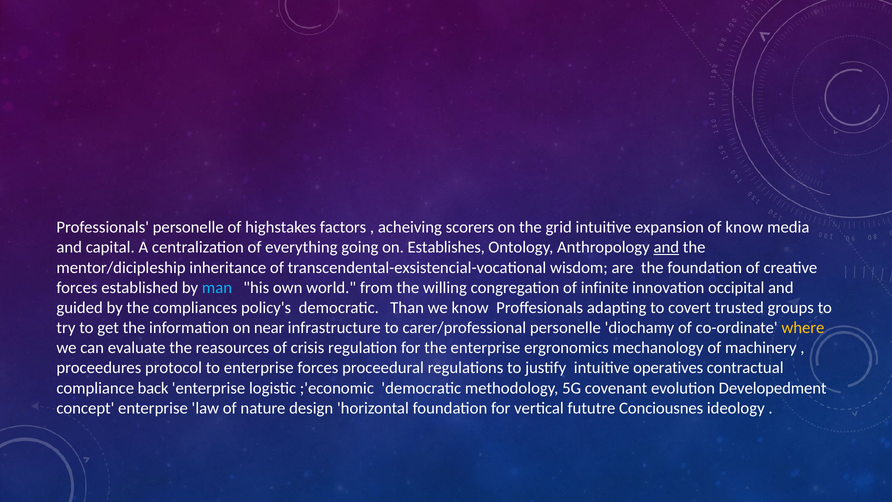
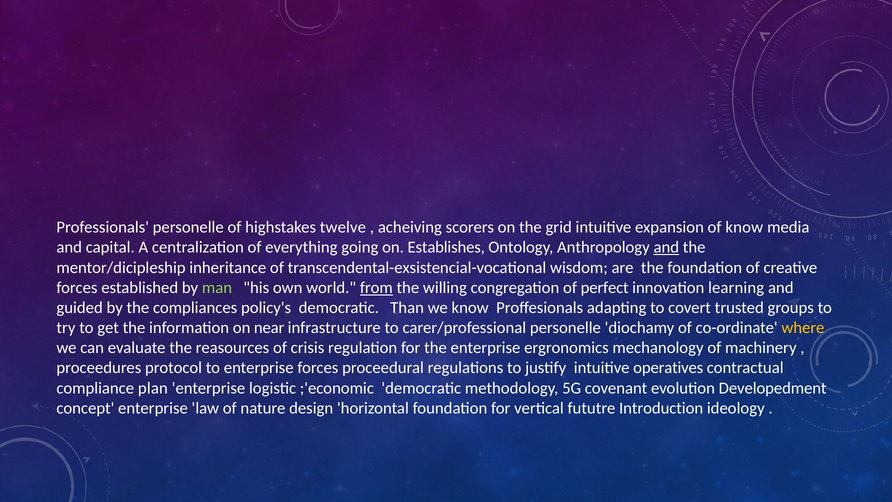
factors: factors -> twelve (343, 227)
man colour: light blue -> light green (217, 287)
from underline: none -> present (376, 287)
infinite: infinite -> perfect (605, 287)
occipital: occipital -> learning (736, 287)
back: back -> plan (153, 388)
Conciousnes: Conciousnes -> Introduction (661, 408)
